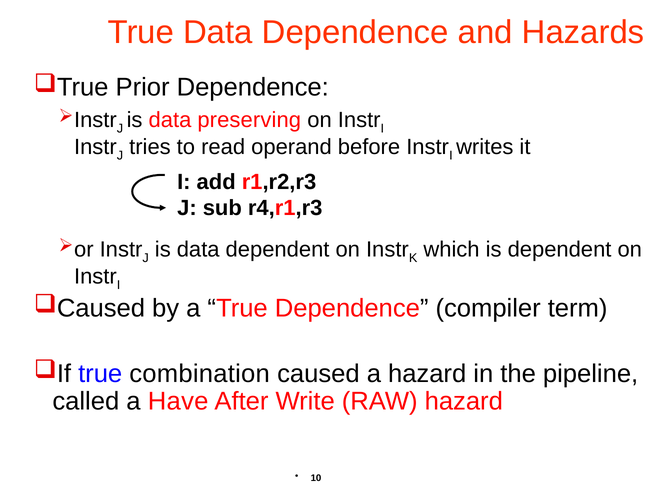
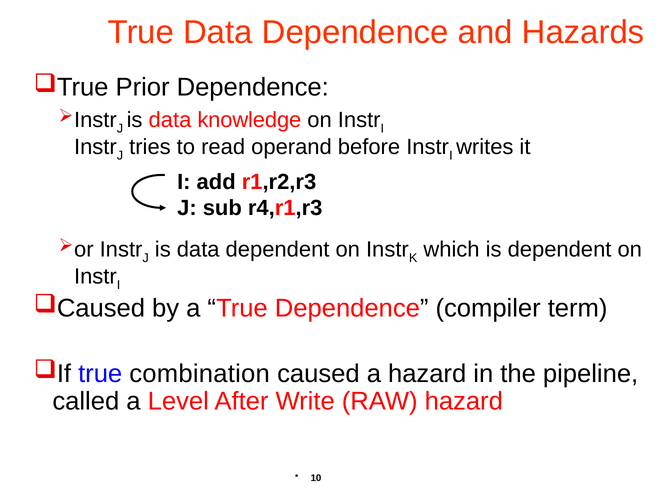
preserving: preserving -> knowledge (249, 120)
Have: Have -> Level (178, 402)
